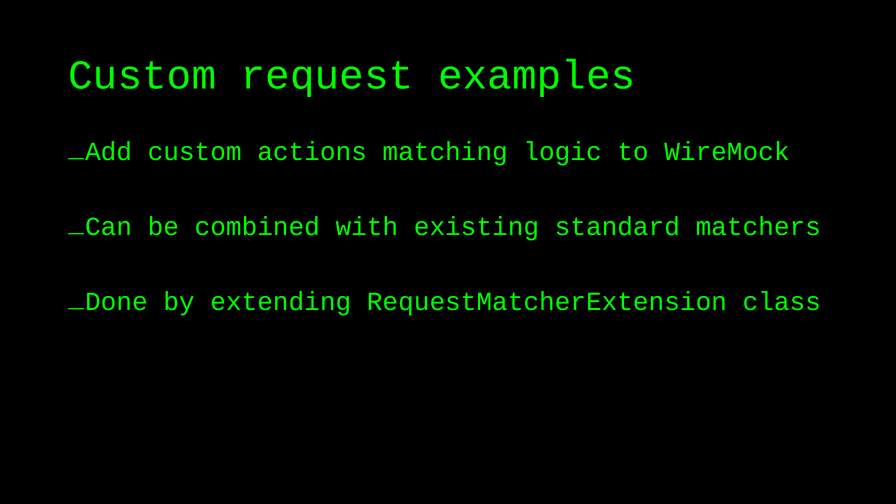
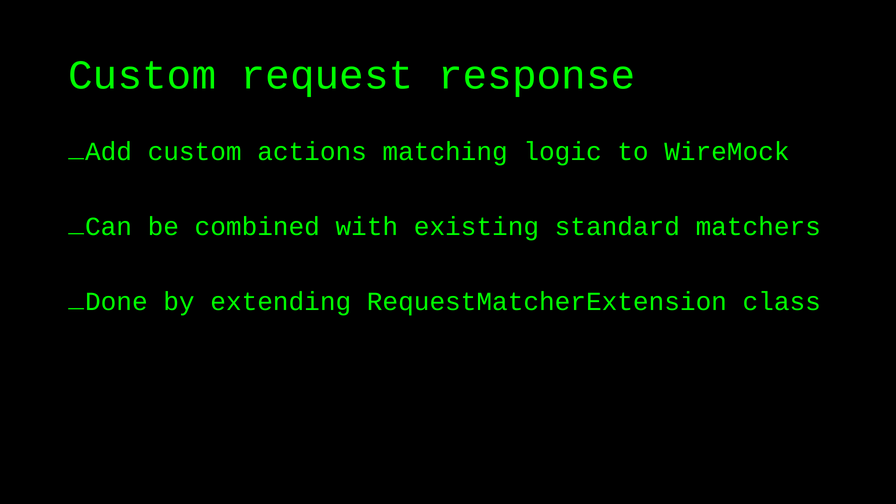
examples: examples -> response (537, 75)
